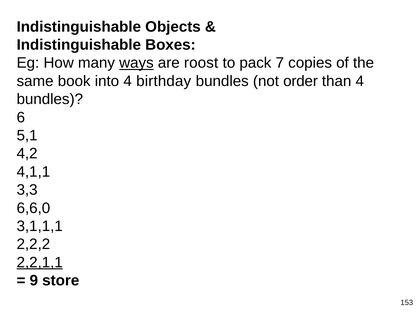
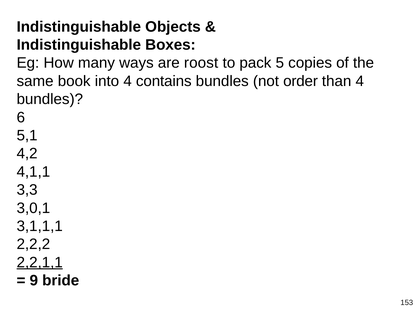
ways underline: present -> none (136, 63)
7: 7 -> 5 (280, 63)
birthday: birthday -> contains (164, 81)
6,6,0: 6,6,0 -> 3,0,1 (33, 208)
store: store -> bride (61, 281)
